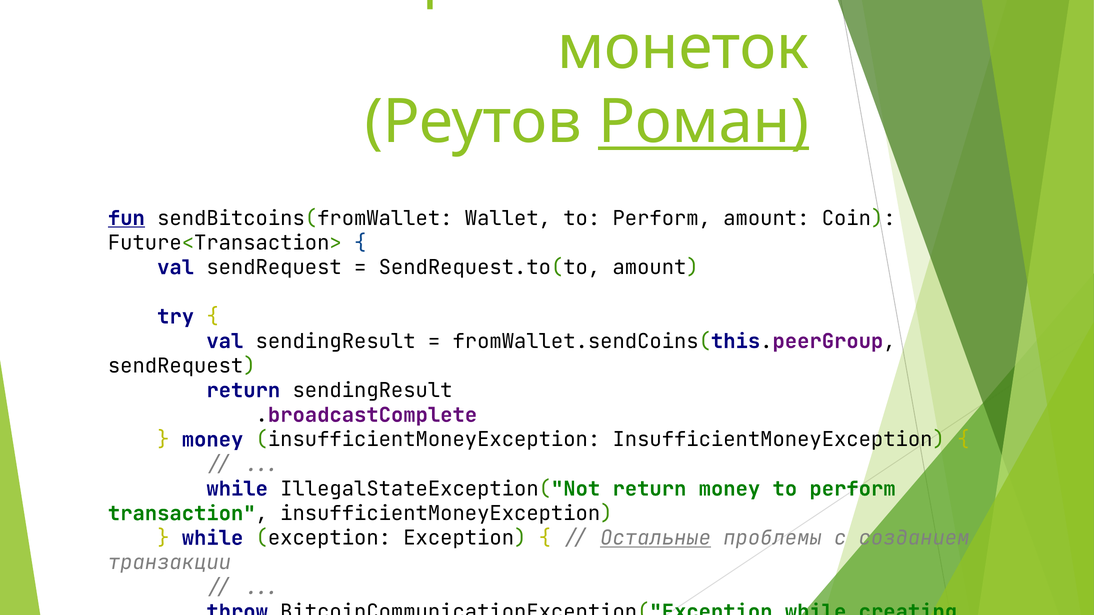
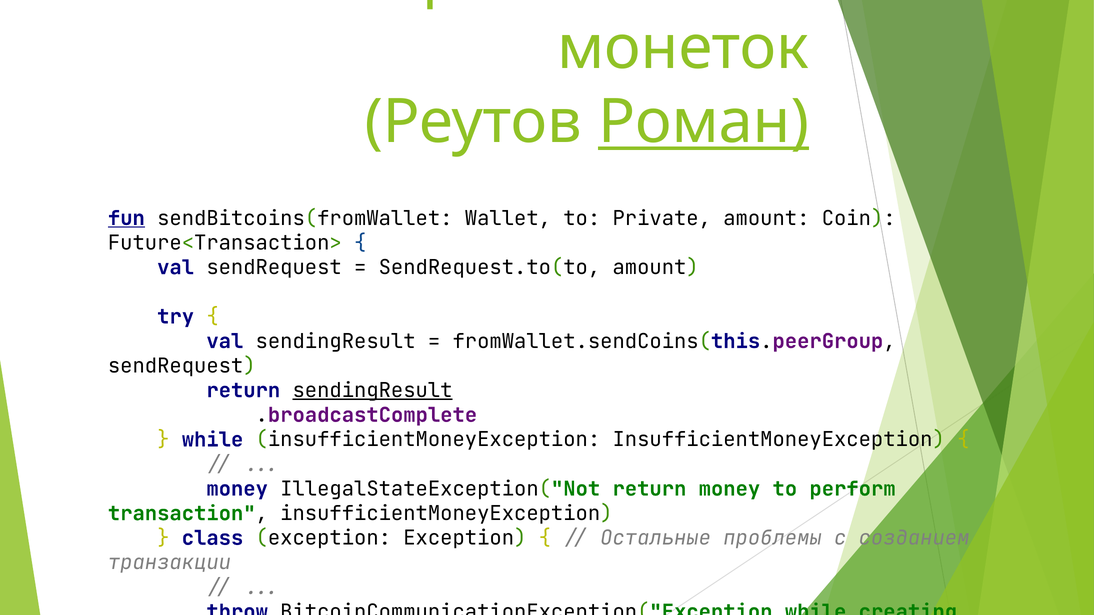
Wallet to Perform: Perform -> Private (662, 218)
sendingResult underline: none -> present (373, 391)
money: money -> while (213, 440)
while: while -> money (237, 489)
while: while -> class (213, 538)
Остальные underline: present -> none (656, 538)
